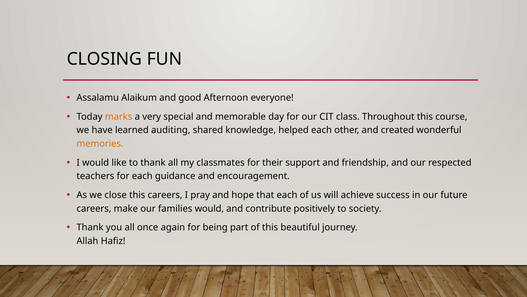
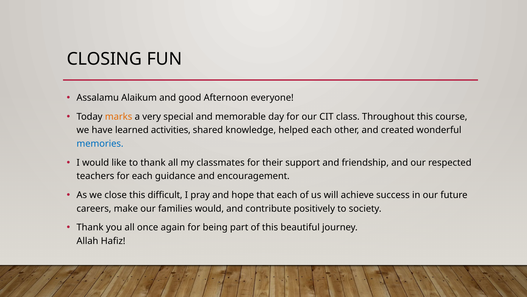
auditing: auditing -> activities (171, 130)
memories colour: orange -> blue (100, 143)
this careers: careers -> difficult (165, 195)
